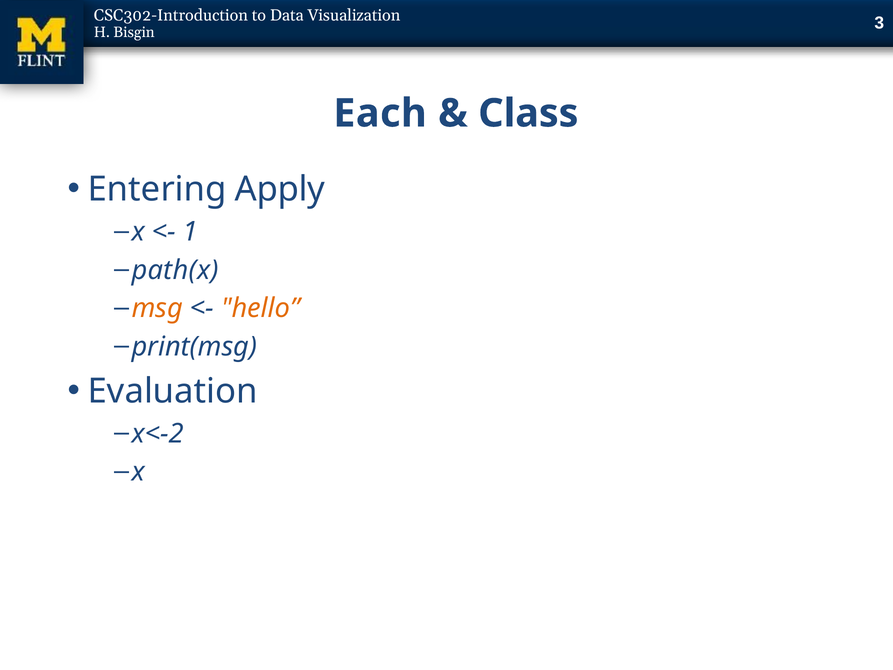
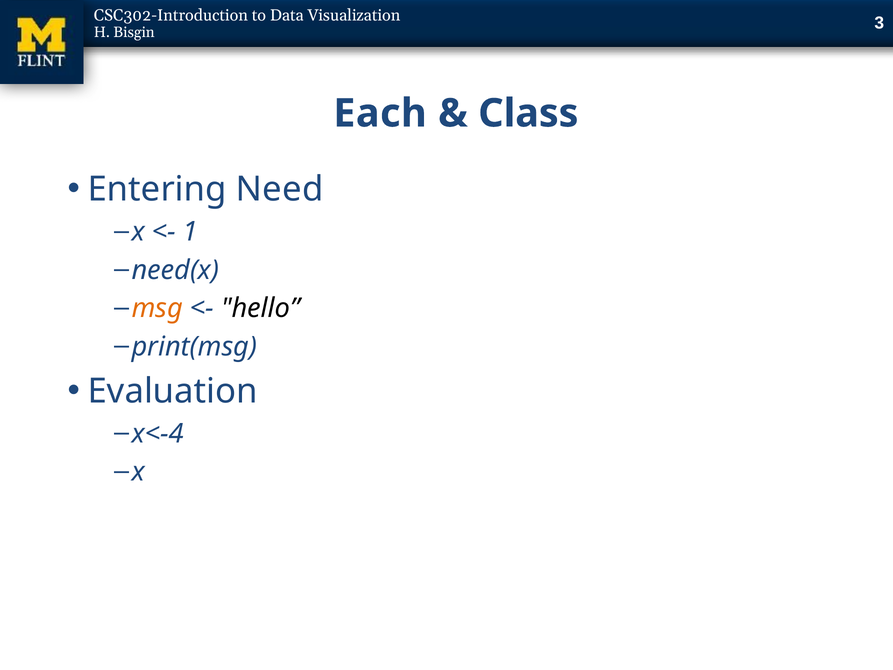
Apply: Apply -> Need (280, 189)
path(x: path(x -> need(x (175, 270)
hello colour: orange -> black (260, 308)
x<-2: x<-2 -> x<-4 (158, 433)
